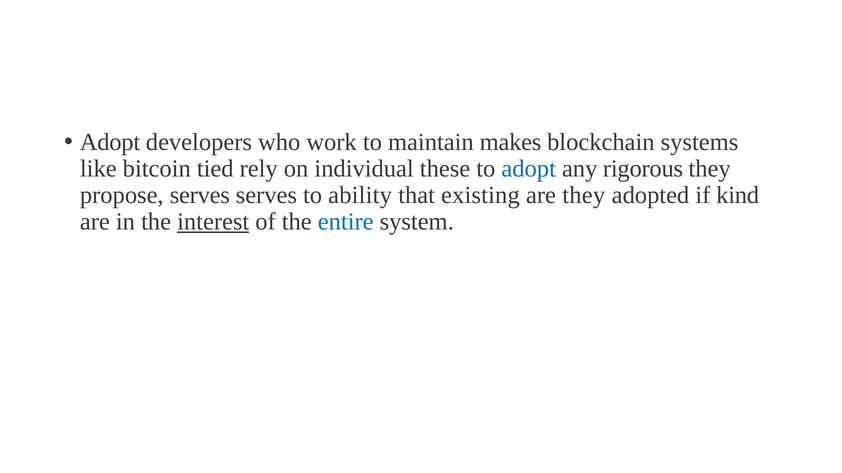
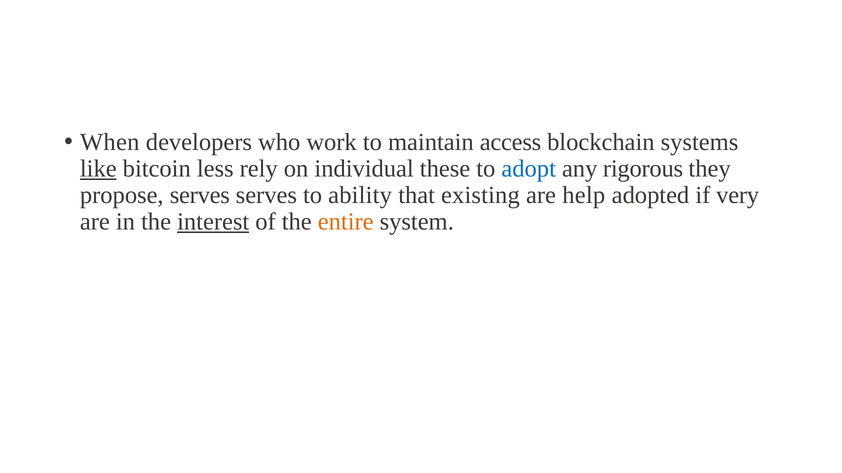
Adopt: Adopt -> When (110, 142)
makes: makes -> access (511, 142)
like underline: none -> present (98, 169)
tied: tied -> less (215, 169)
are they: they -> help (584, 195)
kind: kind -> very (738, 195)
entire colour: blue -> orange (346, 222)
